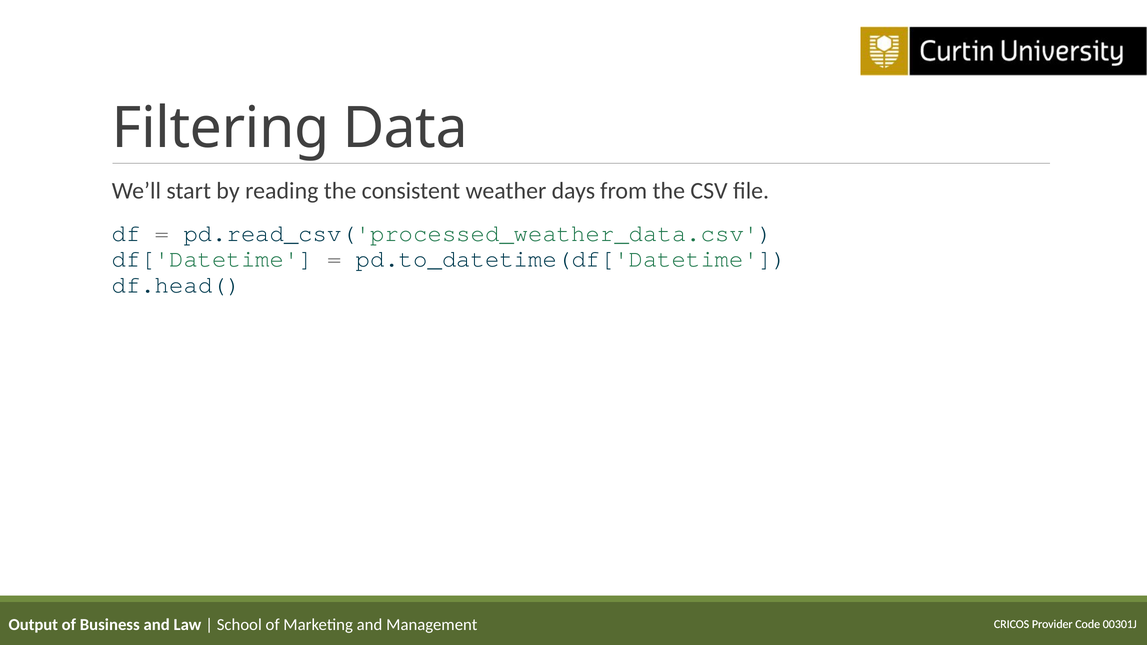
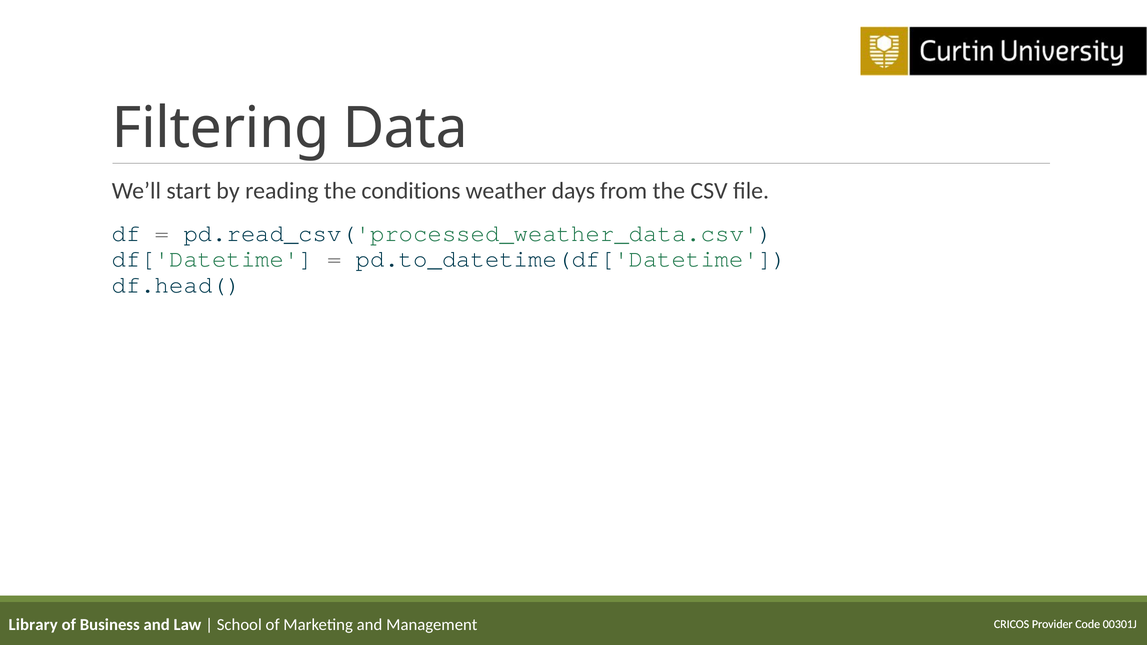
consistent: consistent -> conditions (411, 191)
Output: Output -> Library (33, 625)
